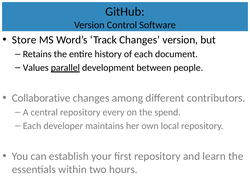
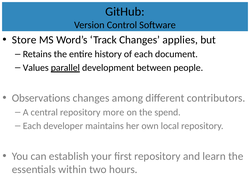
Changes version: version -> applies (180, 40)
Collaborative: Collaborative -> Observations (41, 98)
every: every -> more (114, 113)
